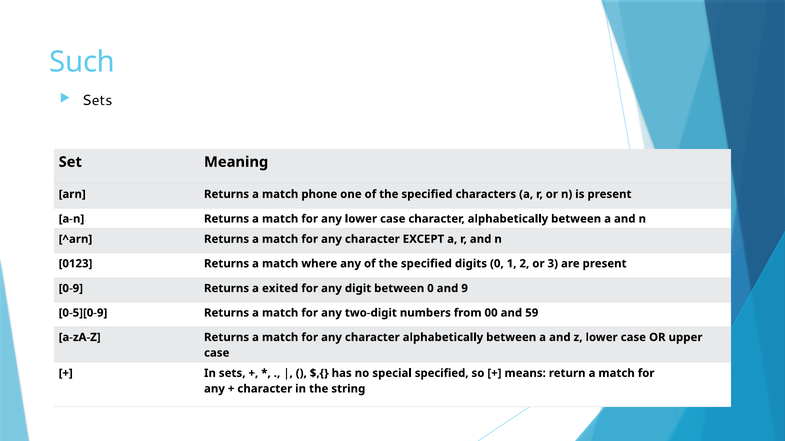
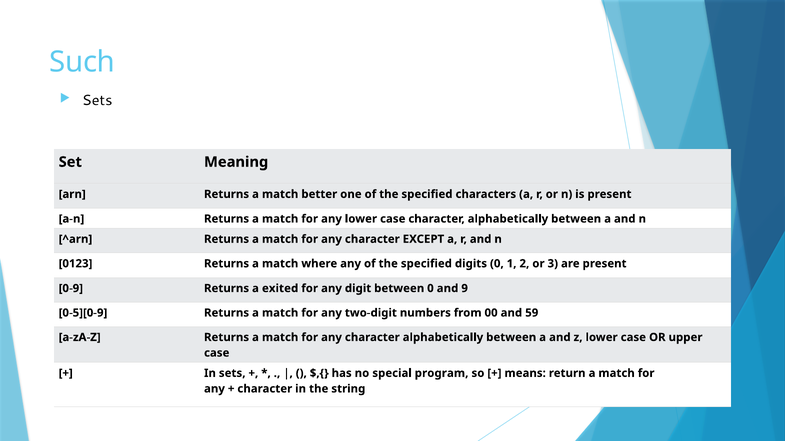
phone: phone -> better (319, 194)
special specified: specified -> program (442, 374)
